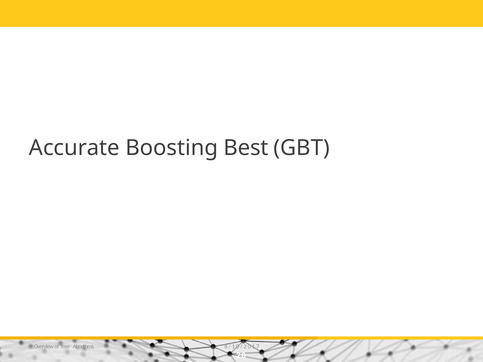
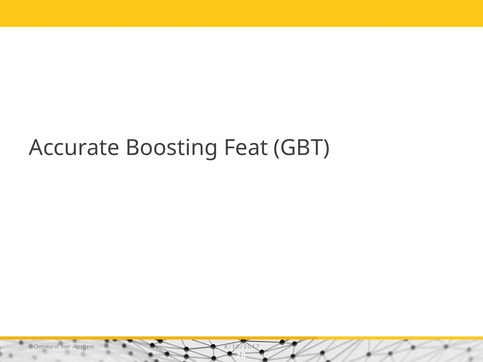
Best: Best -> Feat (246, 148)
